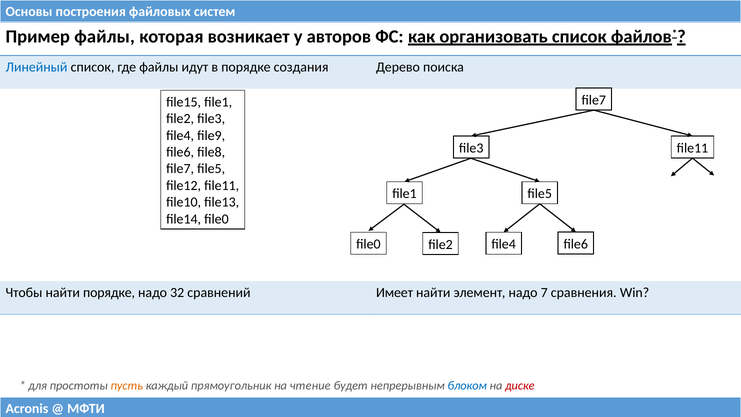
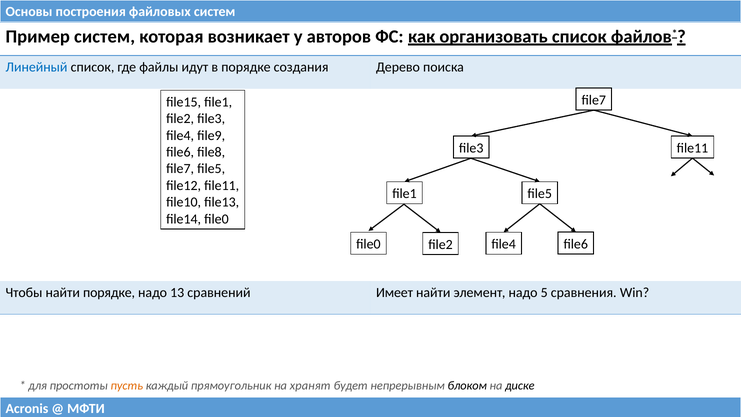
Пример файлы: файлы -> систем (105, 36)
32: 32 -> 13 (177, 292)
7: 7 -> 5 (544, 292)
чтение: чтение -> хранят (310, 386)
блоком colour: blue -> black (467, 386)
диске colour: red -> black (520, 386)
